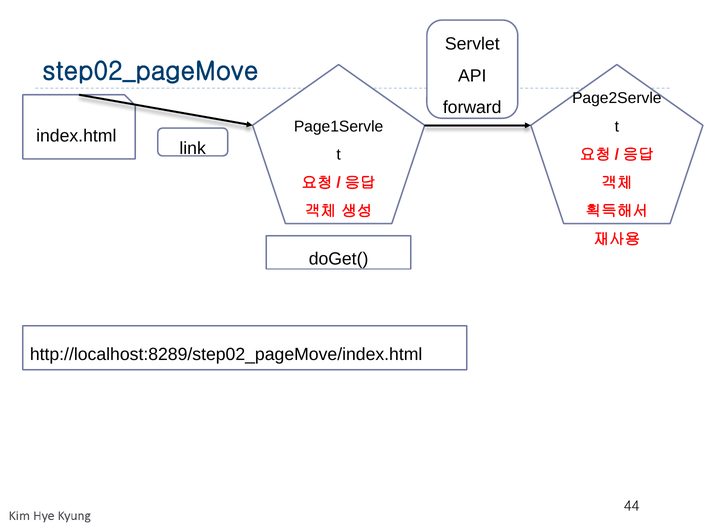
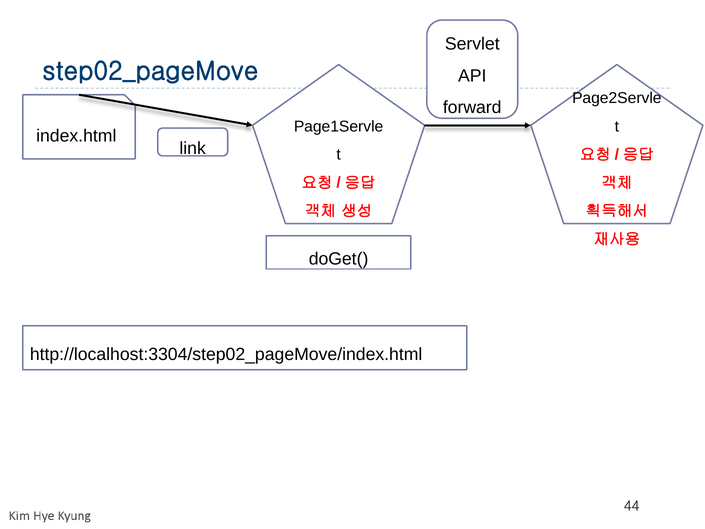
http://localhost:8289/step02_pageMove/index.html: http://localhost:8289/step02_pageMove/index.html -> http://localhost:3304/step02_pageMove/index.html (226, 354)
